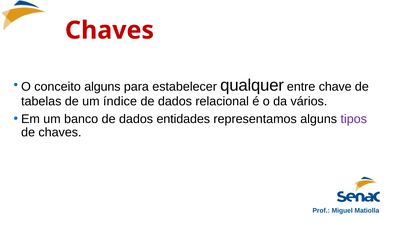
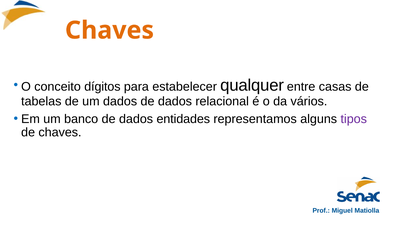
Chaves colour: red -> orange (109, 30)
conceito alguns: alguns -> dígitos (102, 87)
chave: chave -> casas (335, 87)
um índice: índice -> dados (120, 101)
